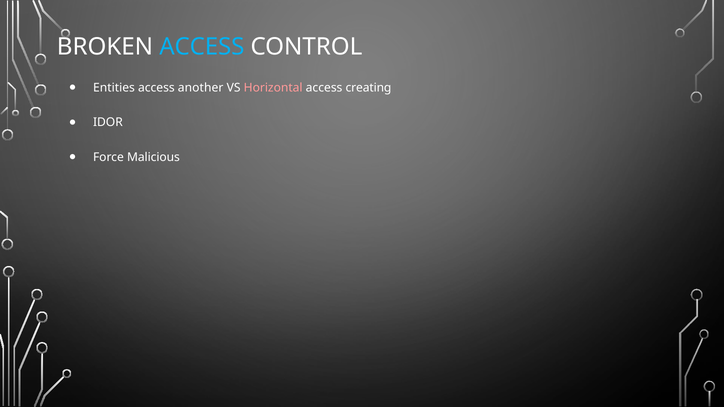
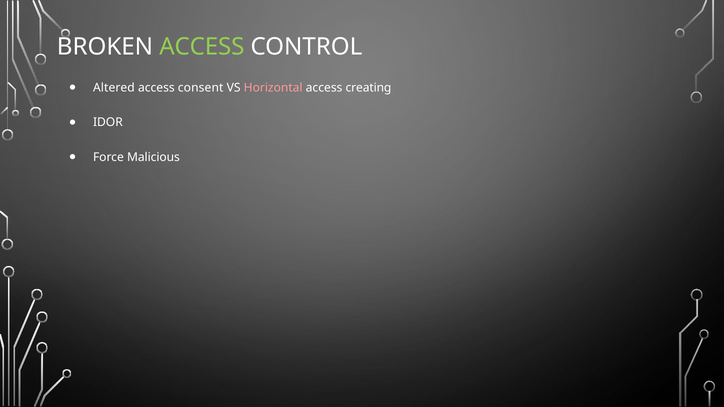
ACCESS colour: light blue -> light green (202, 47)
Entities: Entities -> Altered (114, 88)
another: another -> consent (201, 88)
